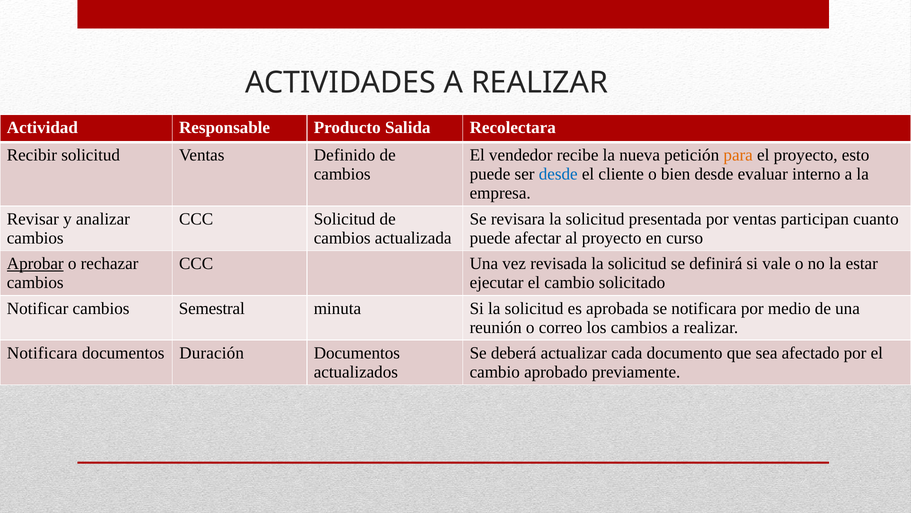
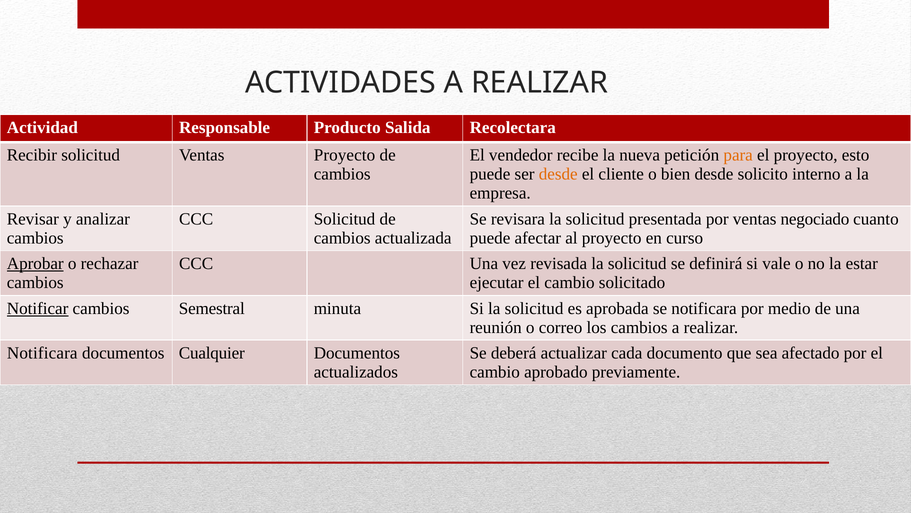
Ventas Definido: Definido -> Proyecto (344, 155)
desde colour: blue -> orange (558, 174)
evaluar: evaluar -> solicito (763, 174)
participan: participan -> negociado (815, 219)
Notificar underline: none -> present (38, 308)
Duración: Duración -> Cualquier (212, 353)
